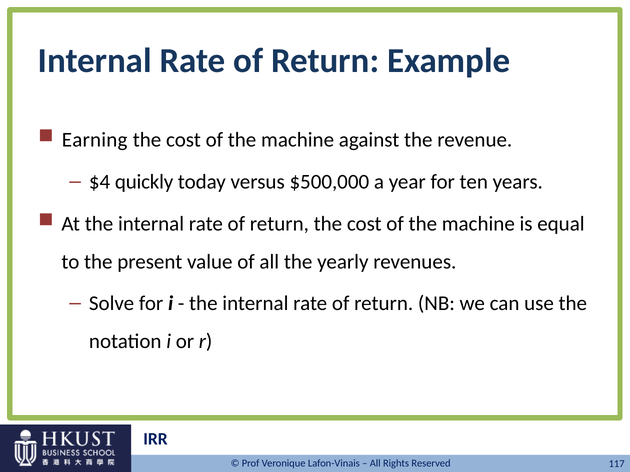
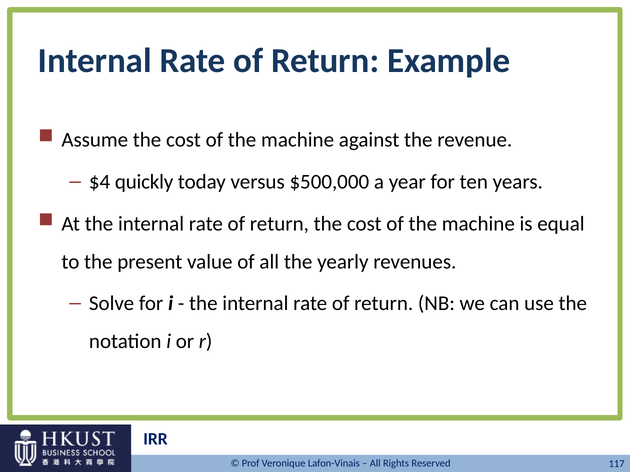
Earning: Earning -> Assume (95, 140)
